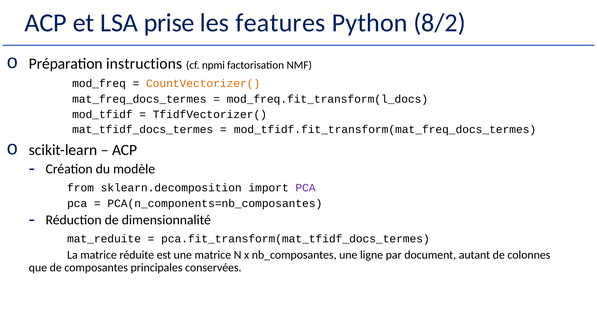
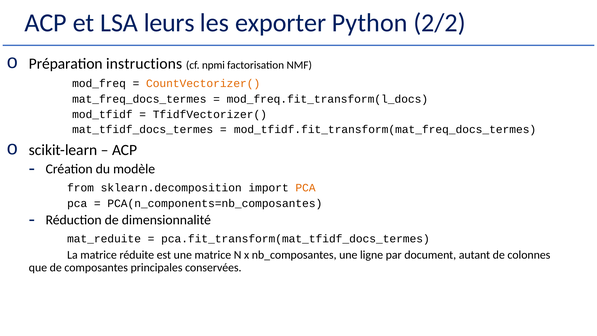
prise: prise -> leurs (169, 23)
features: features -> exporter (281, 23)
8/2: 8/2 -> 2/2 (440, 23)
PCA colour: purple -> orange (306, 188)
